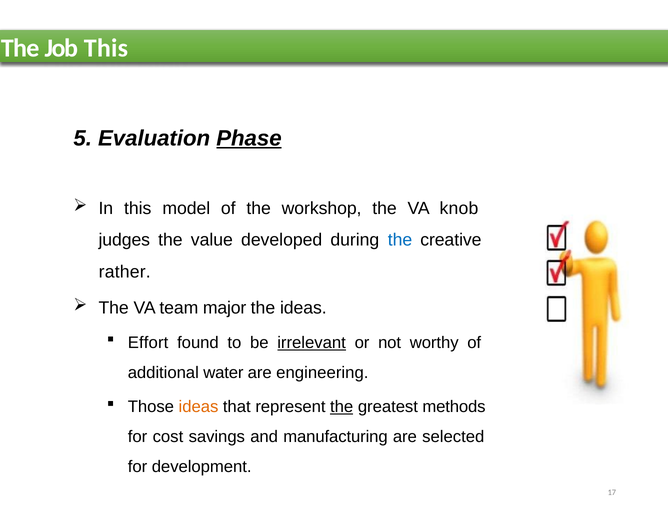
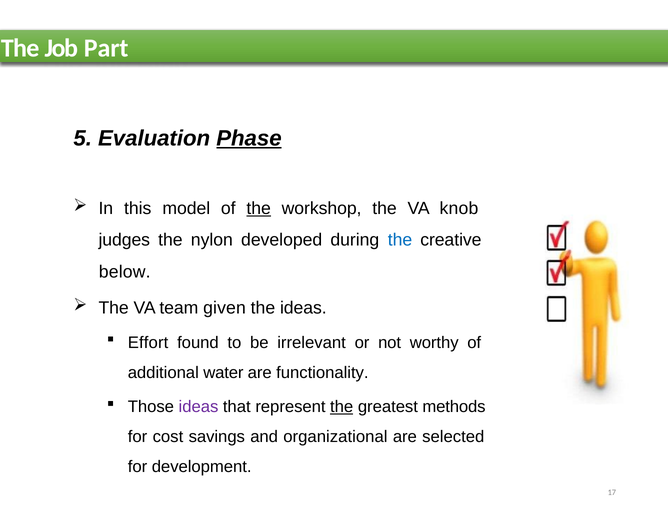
Job This: This -> Part (106, 48)
the underline: none -> present (259, 209)
value: value -> nylon (212, 240)
rather: rather -> below (125, 272)
major: major -> given (224, 308)
irrelevant underline: present -> none (312, 343)
engineering: engineering -> functionality (322, 373)
ideas colour: orange -> purple (198, 407)
manufacturing: manufacturing -> organizational (335, 437)
